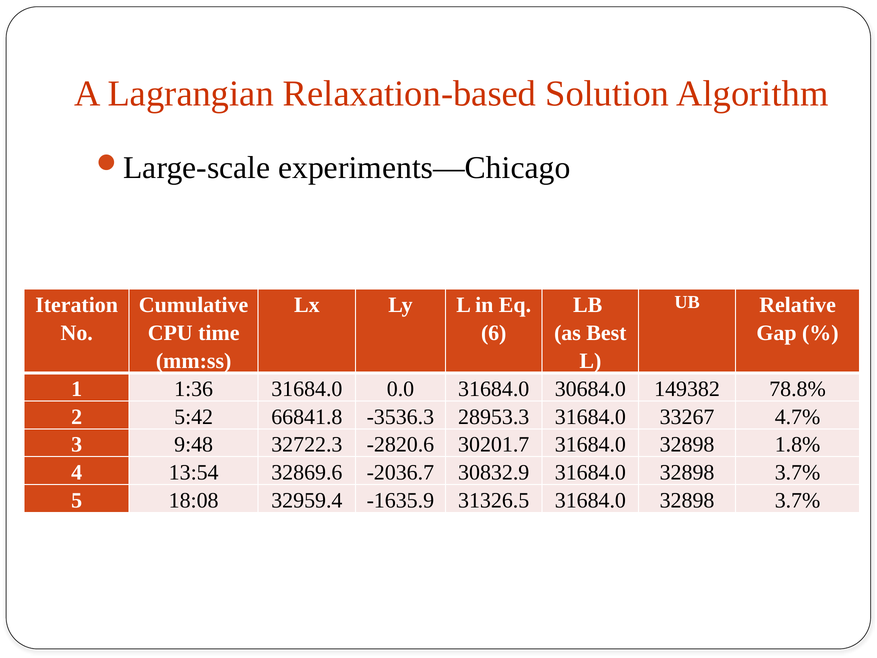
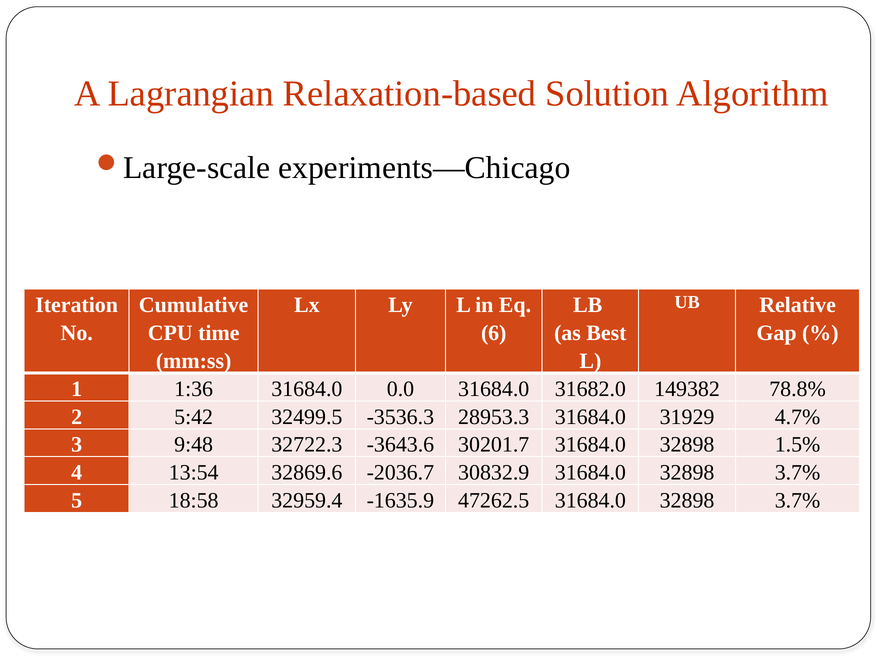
30684.0: 30684.0 -> 31682.0 (590, 389)
66841.8: 66841.8 -> 32499.5 (307, 417)
33267: 33267 -> 31929 (687, 417)
-2820.6: -2820.6 -> -3643.6 (400, 445)
1.8%: 1.8% -> 1.5% (798, 445)
18:08: 18:08 -> 18:58 (194, 500)
31326.5: 31326.5 -> 47262.5 (494, 500)
